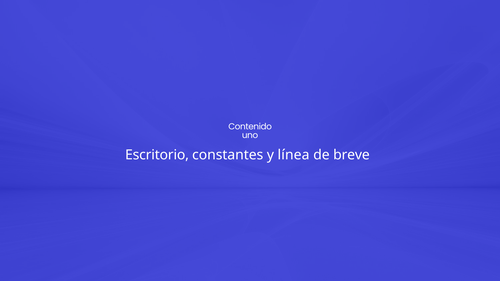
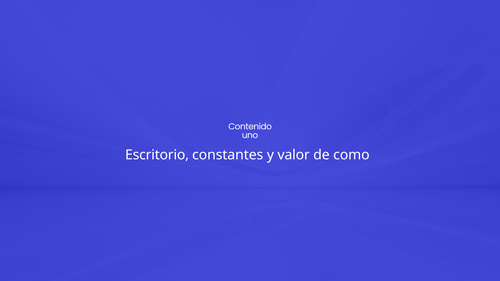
línea: línea -> valor (294, 155)
breve: breve -> como (351, 155)
